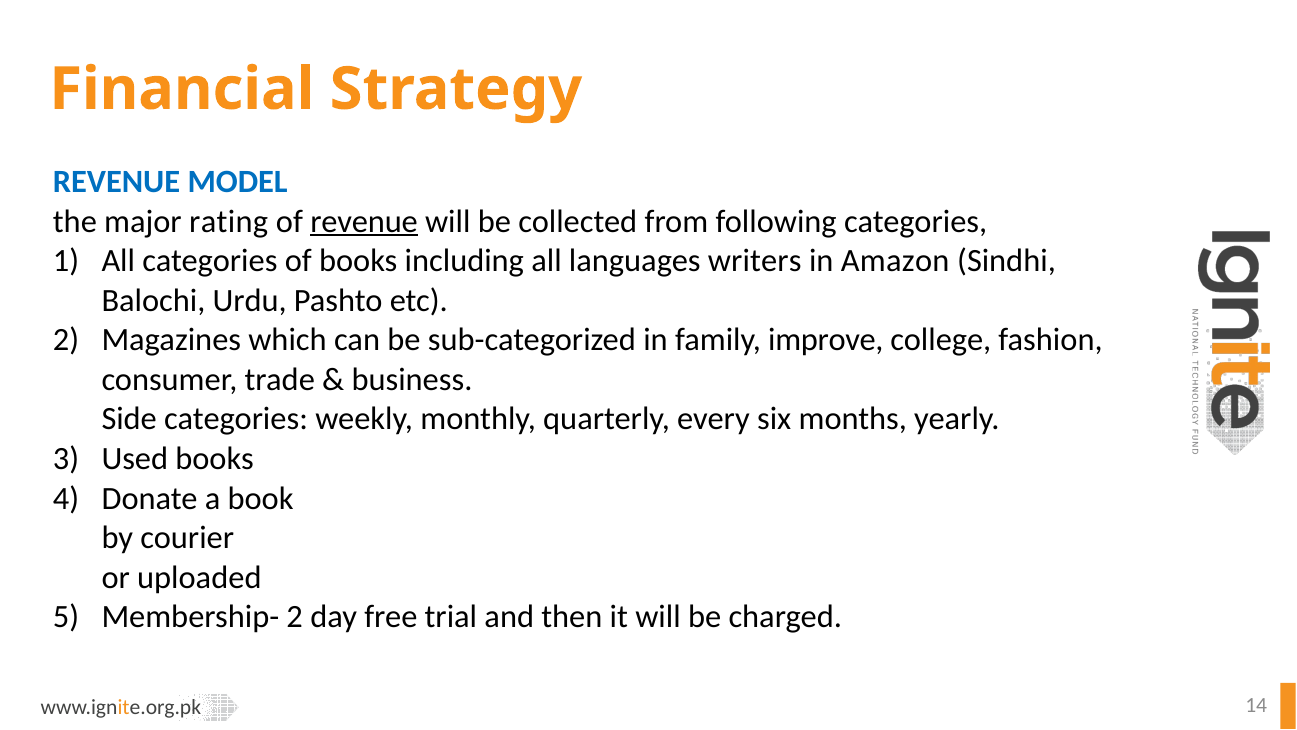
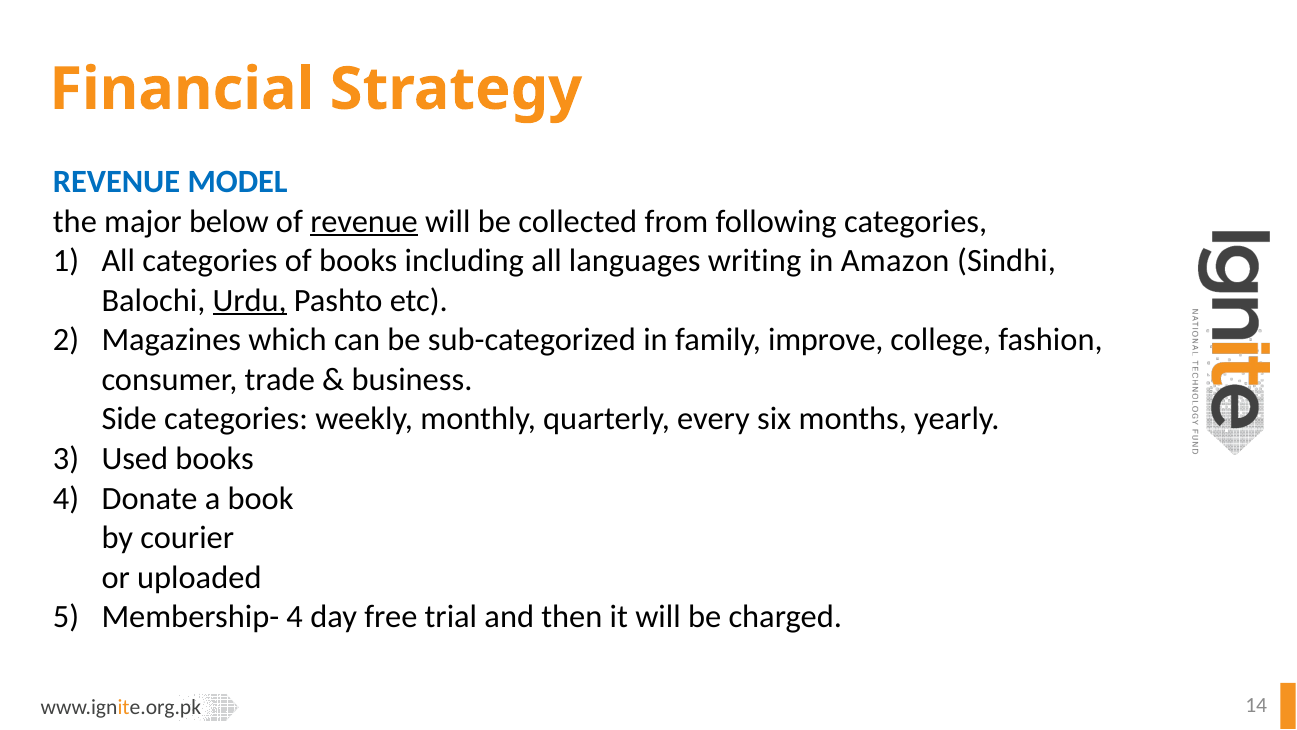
rating: rating -> below (229, 221)
writers: writers -> writing (755, 261)
Urdu underline: none -> present (250, 300)
Membership- 2: 2 -> 4 (295, 617)
